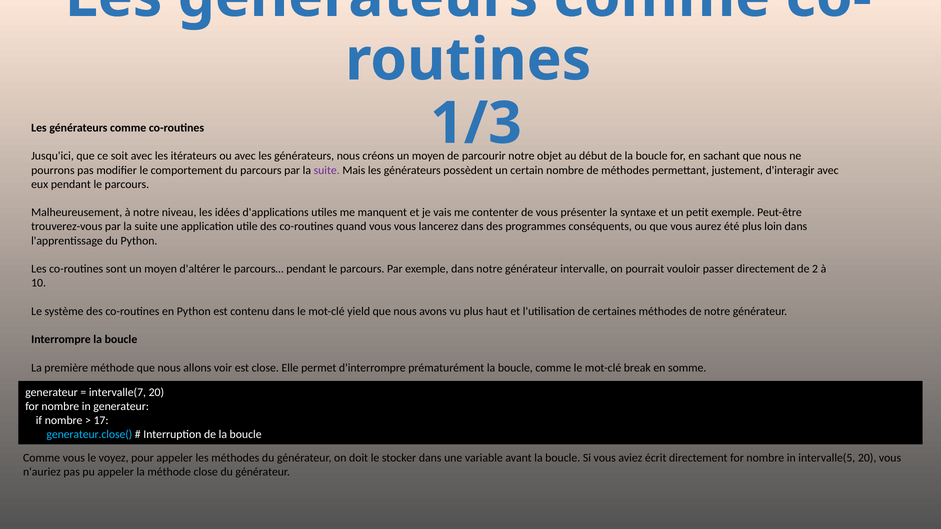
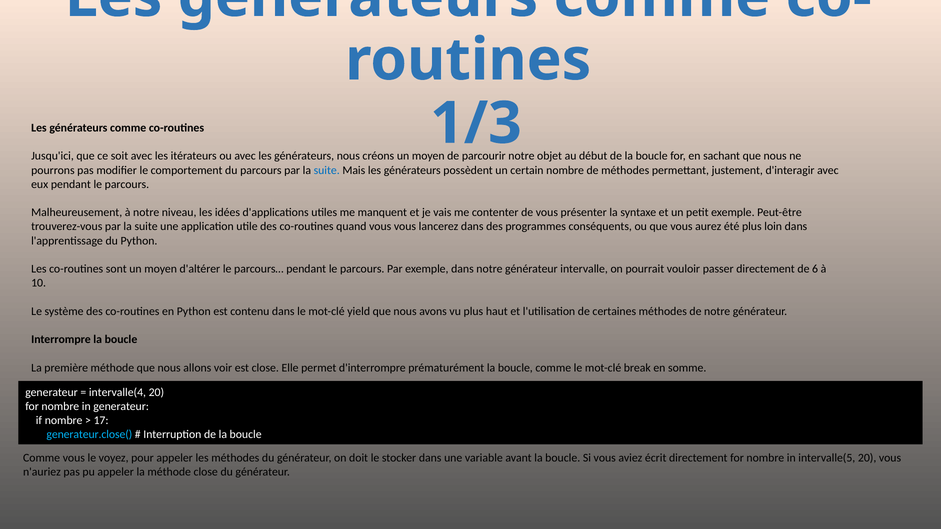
suite colour: purple -> blue (327, 170)
2: 2 -> 6 (815, 269)
intervalle(7: intervalle(7 -> intervalle(4 (117, 393)
